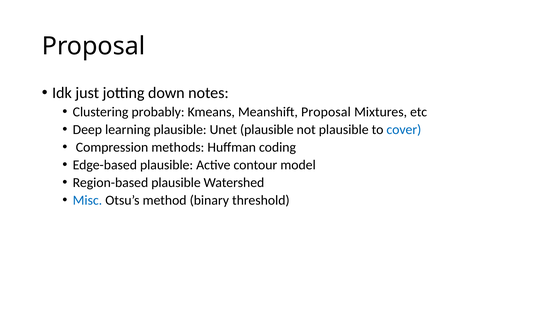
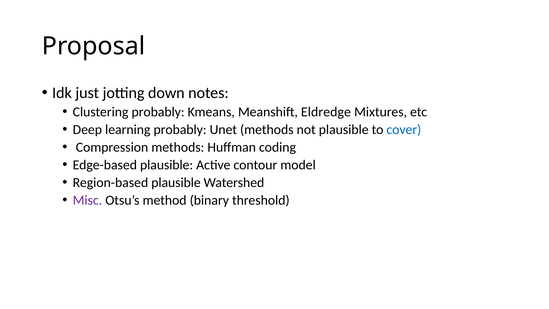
Meanshift Proposal: Proposal -> Eldredge (326, 112)
learning plausible: plausible -> probably (180, 129)
Unet plausible: plausible -> methods (267, 129)
Misc colour: blue -> purple (87, 200)
